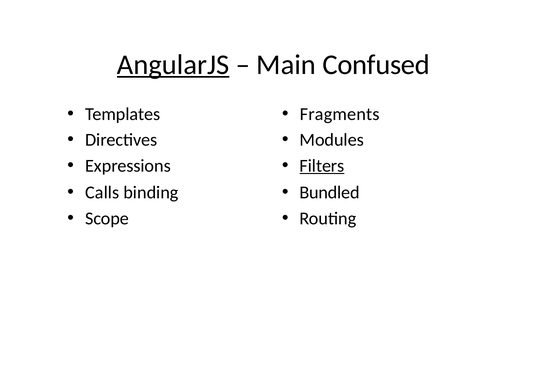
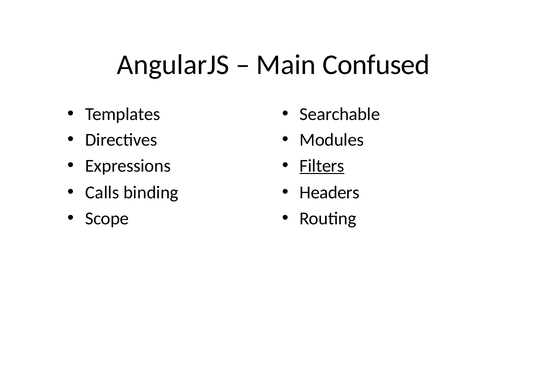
AngularJS underline: present -> none (173, 65)
Fragments: Fragments -> Searchable (340, 114)
Bundled: Bundled -> Headers (330, 193)
